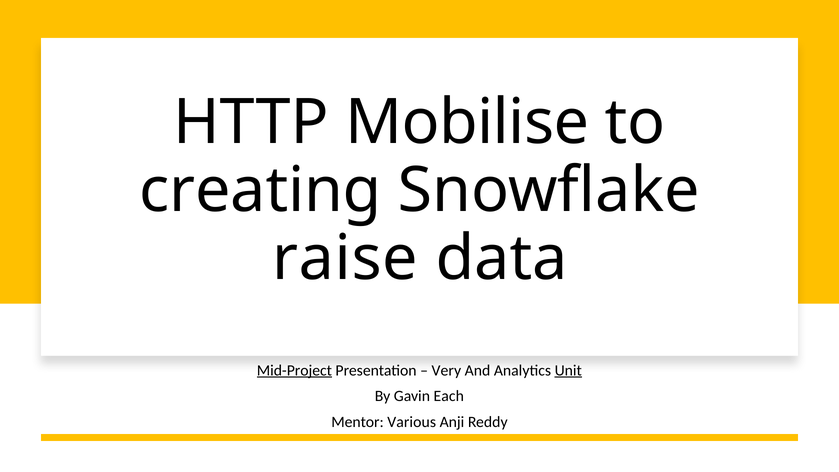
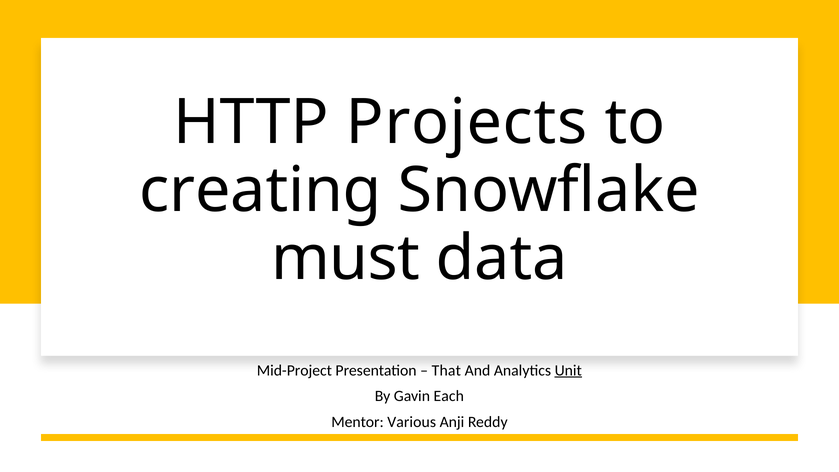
Mobilise: Mobilise -> Projects (467, 123)
raise: raise -> must (346, 259)
Mid-Project underline: present -> none (294, 370)
Very: Very -> That (446, 370)
